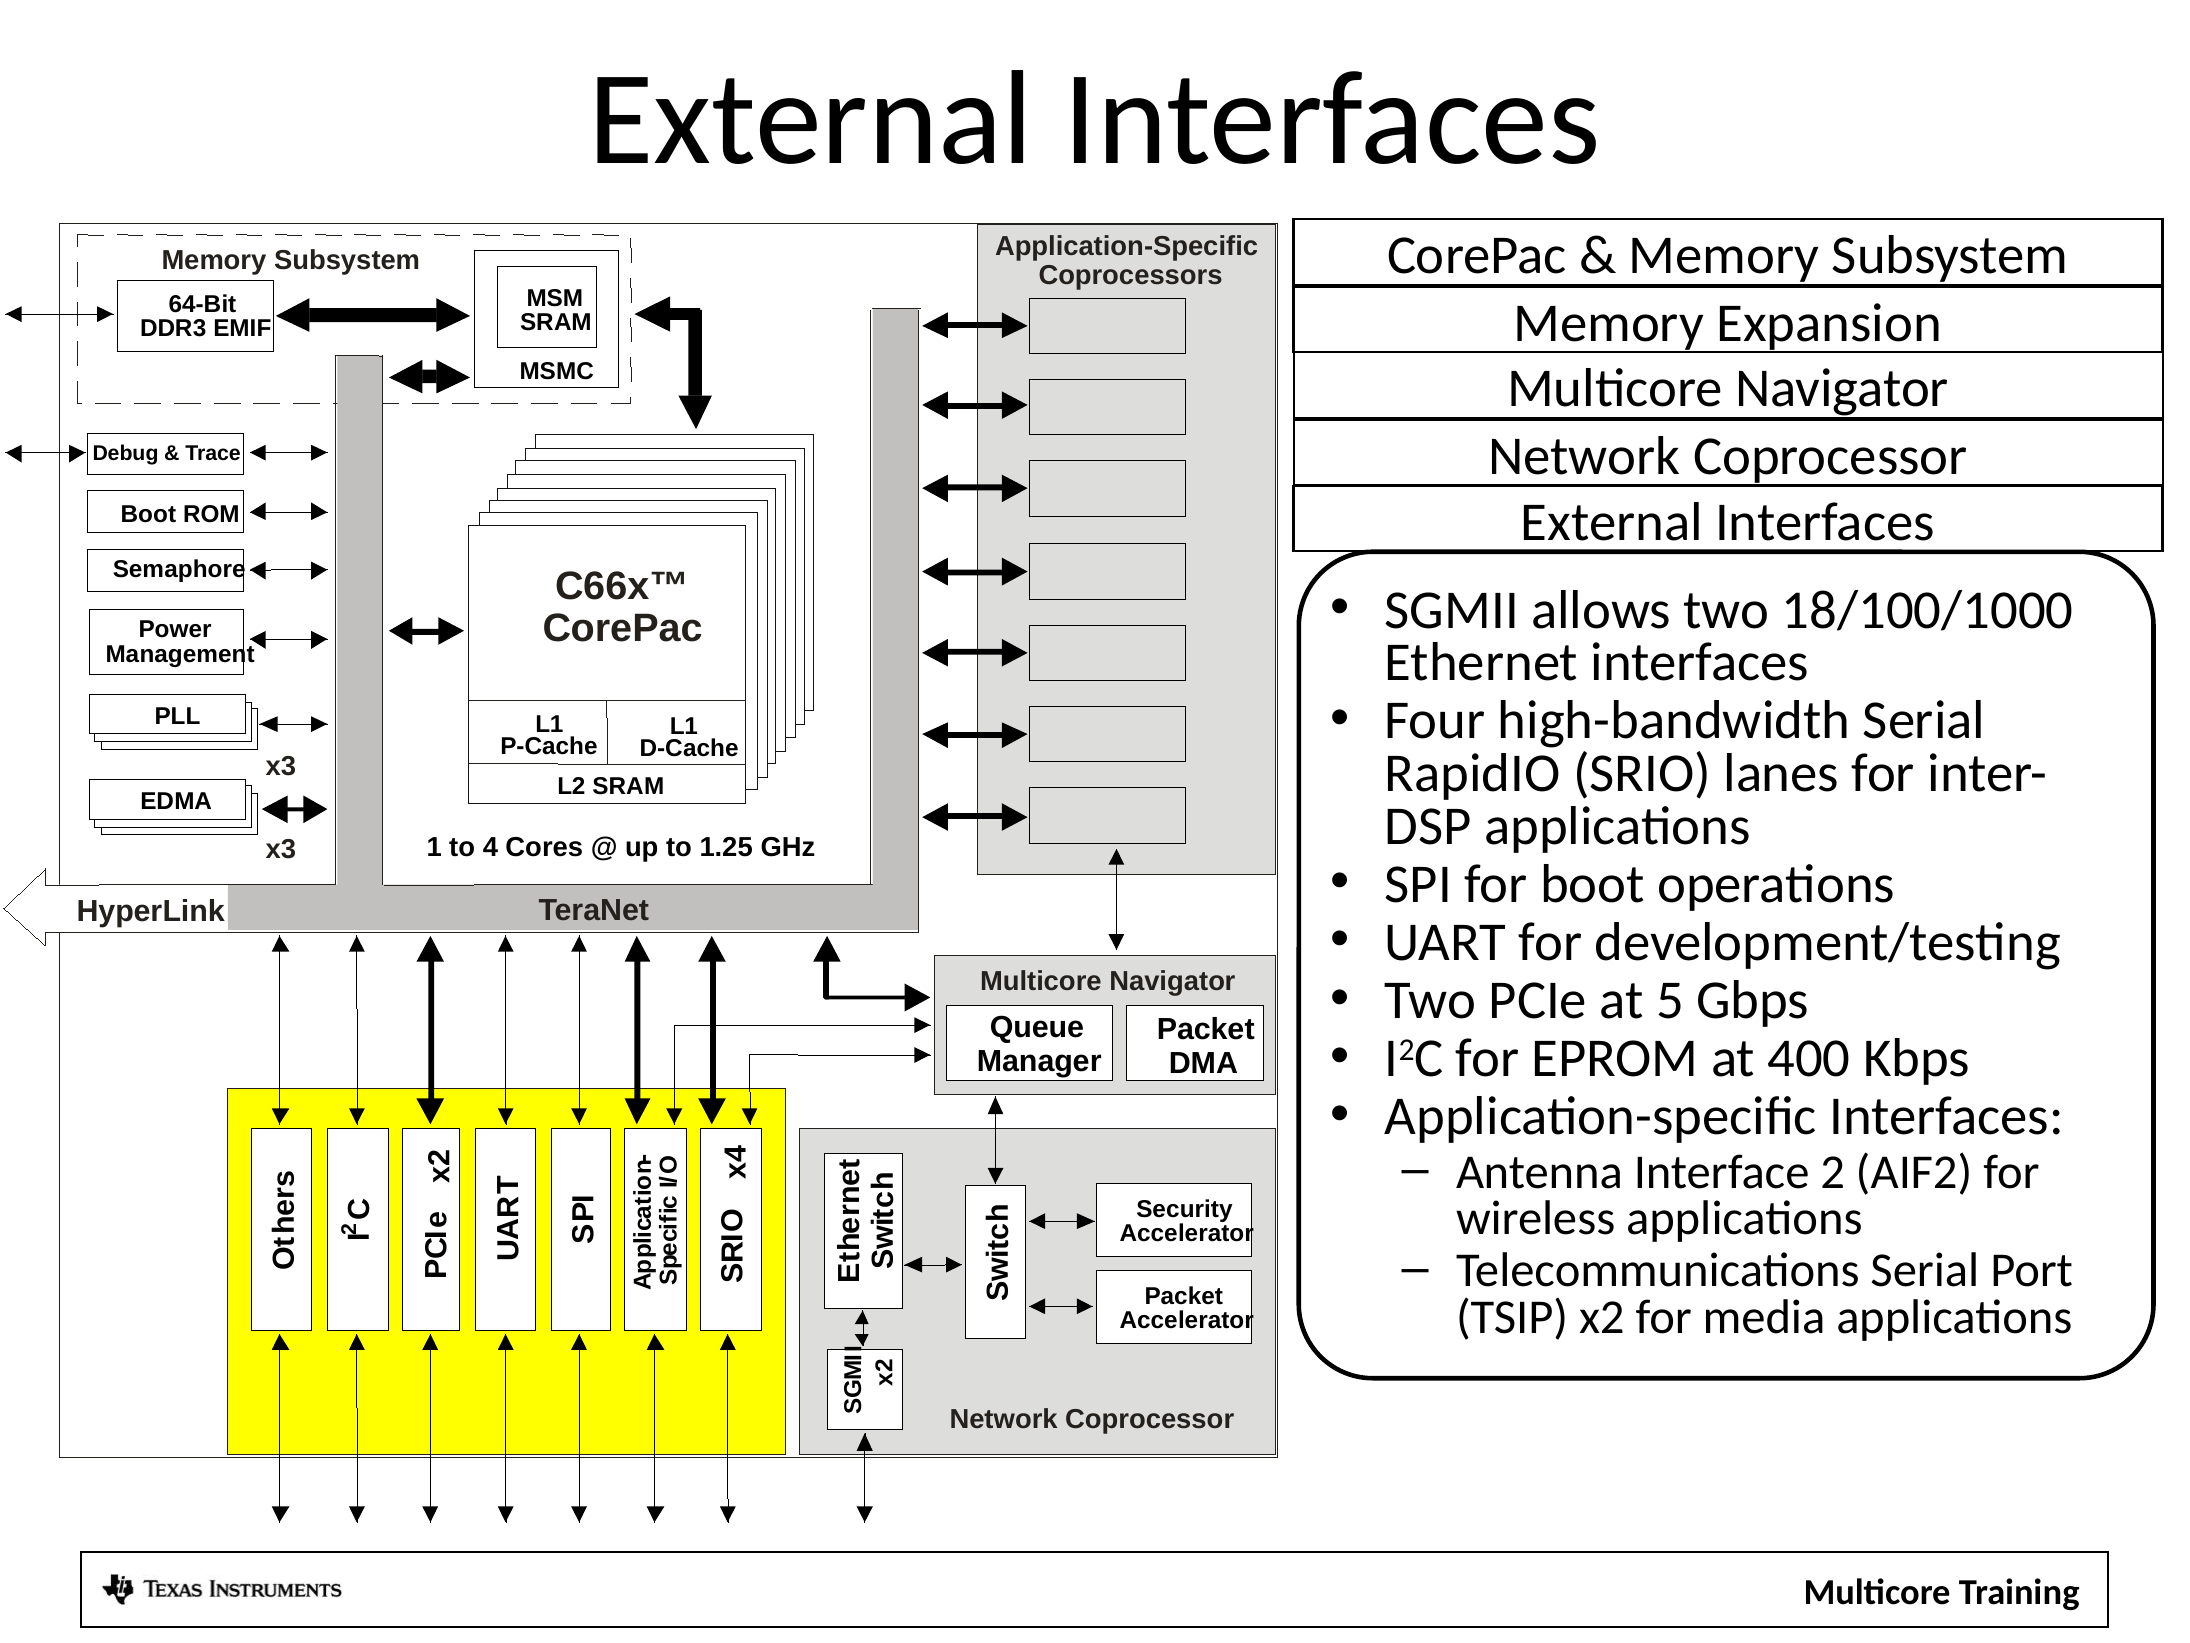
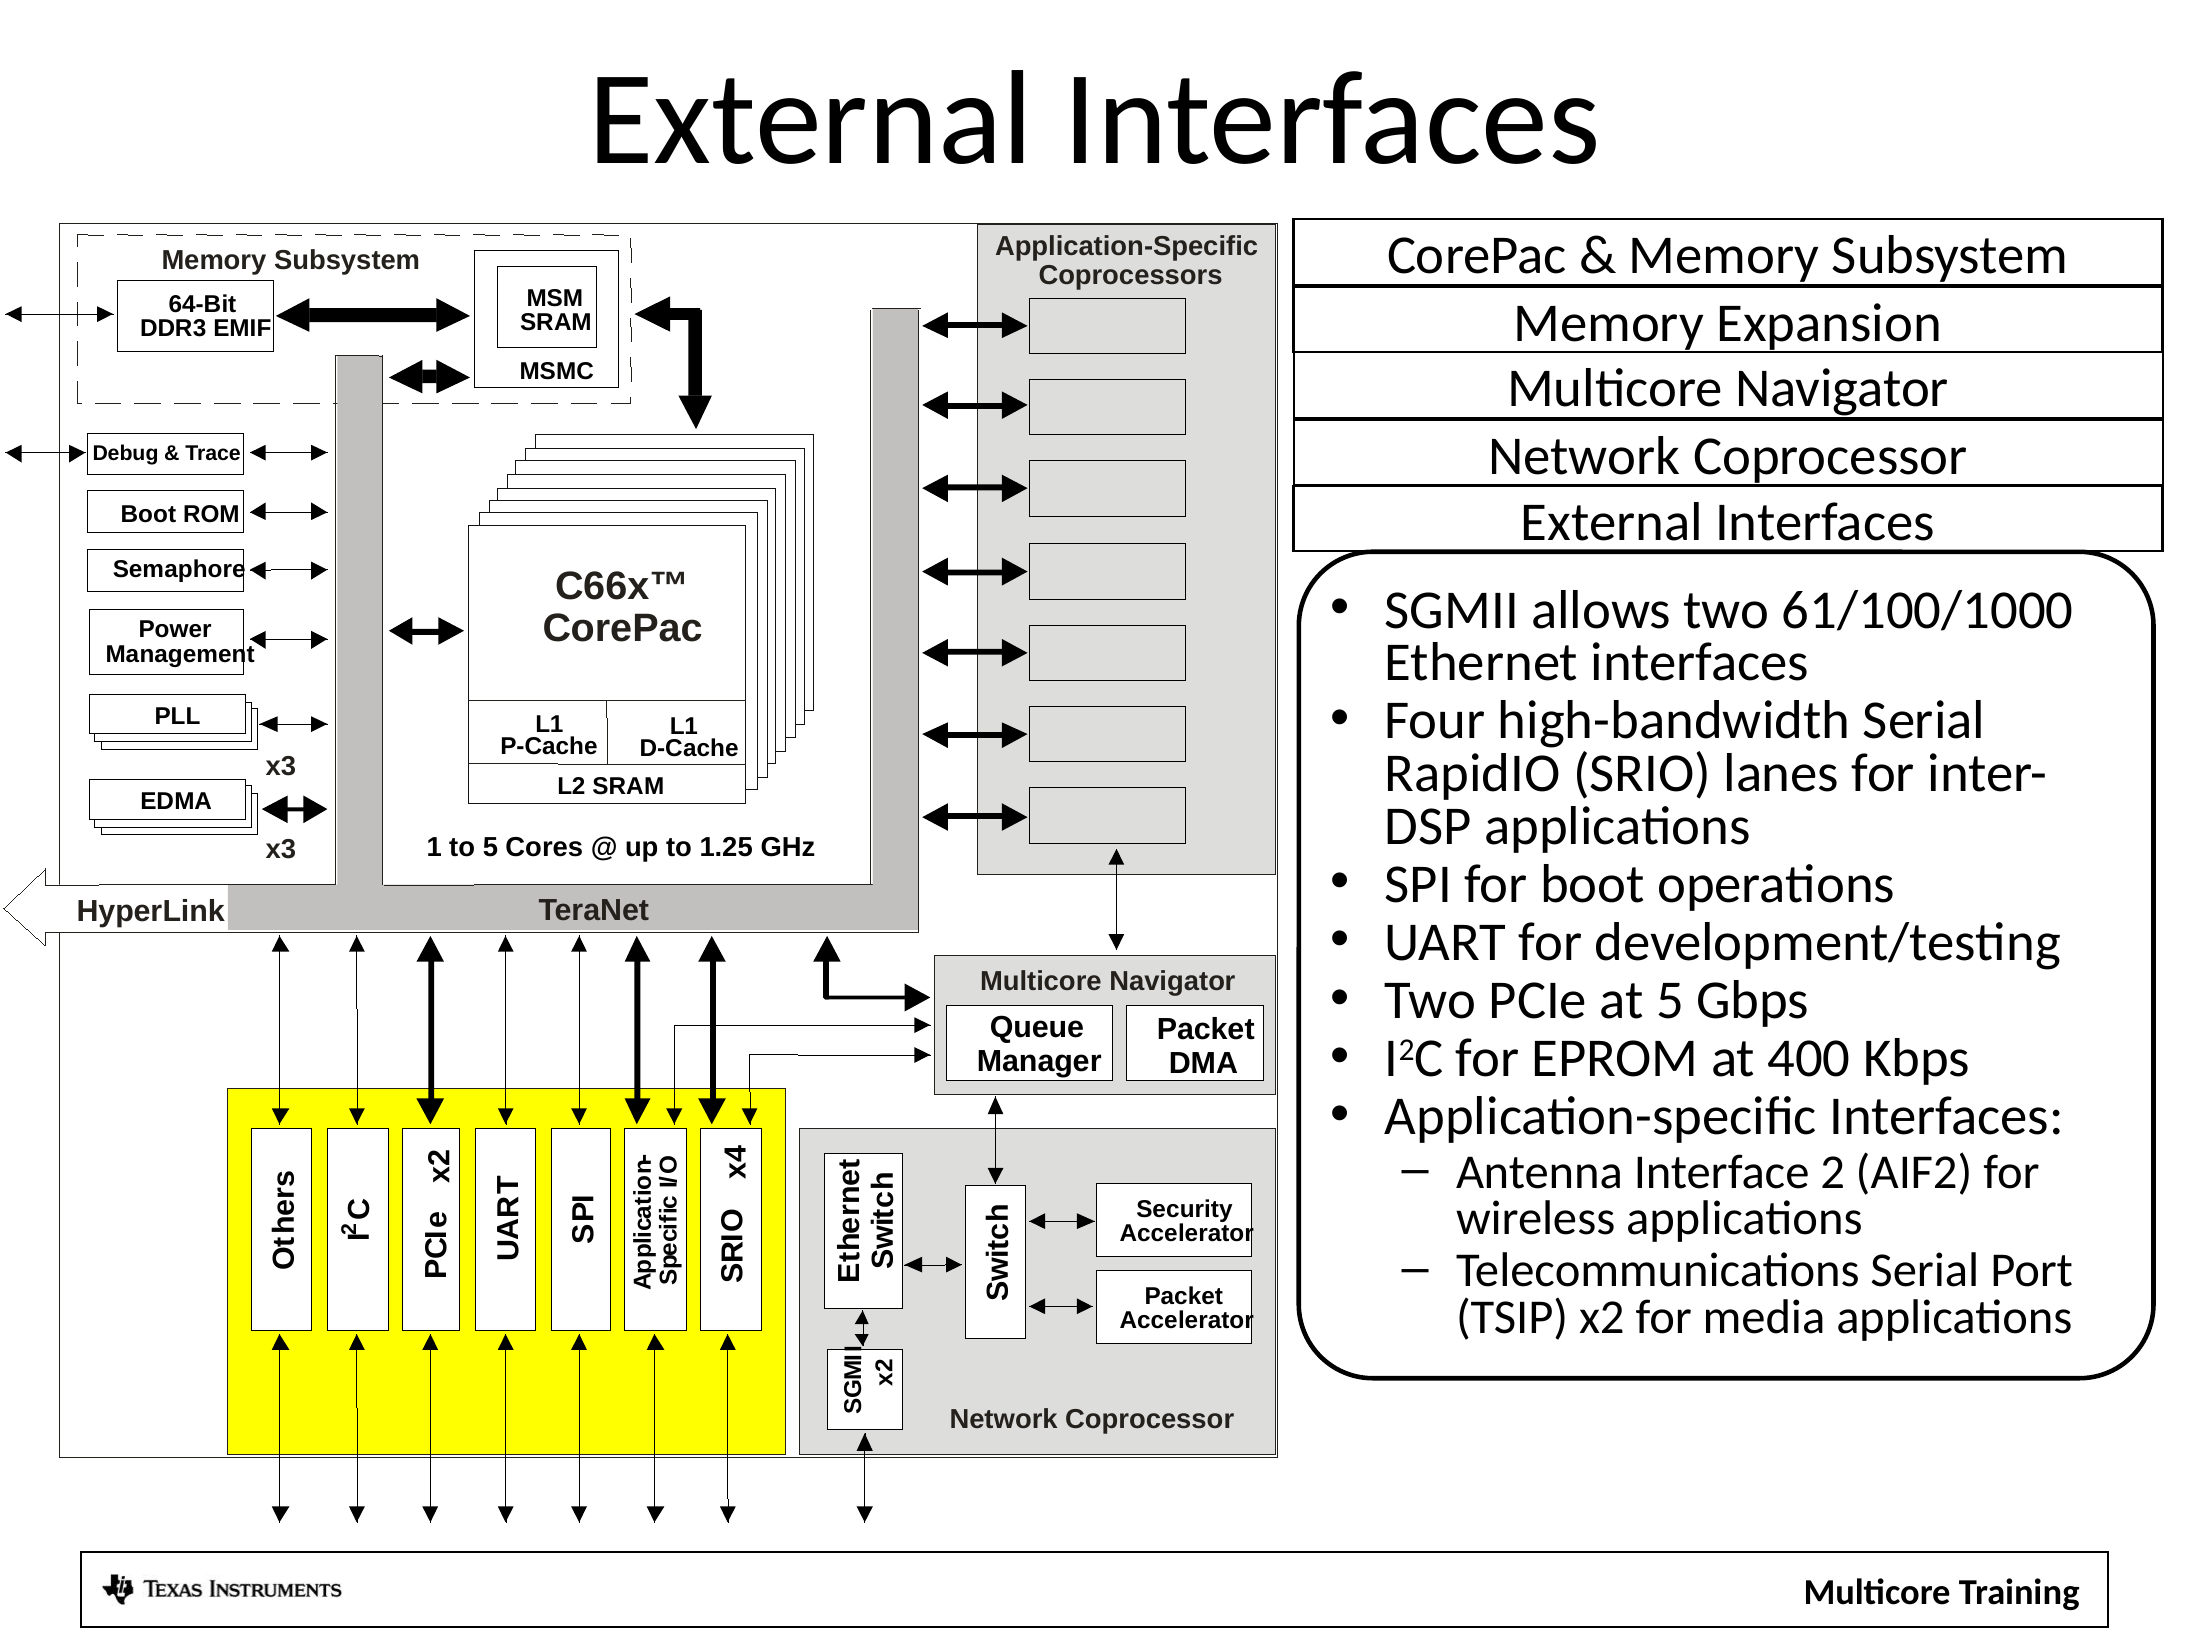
18/100/1000: 18/100/1000 -> 61/100/1000 (1928, 610)
to 4: 4 -> 5 (490, 847)
